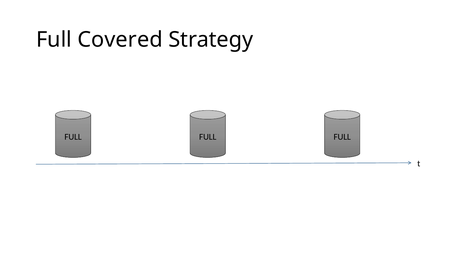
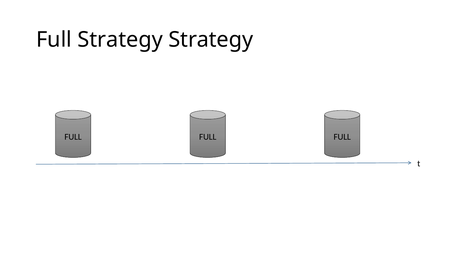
Full Covered: Covered -> Strategy (120, 40)
